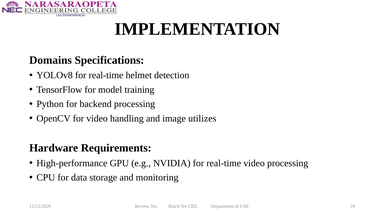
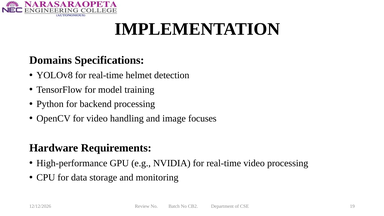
utilizes: utilizes -> focuses (202, 118)
